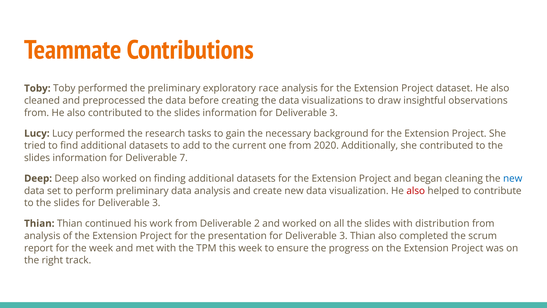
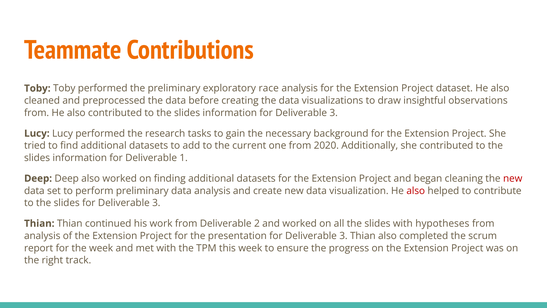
7: 7 -> 1 (184, 158)
new colour: blue -> red (513, 178)
distribution: distribution -> hypotheses (442, 223)
